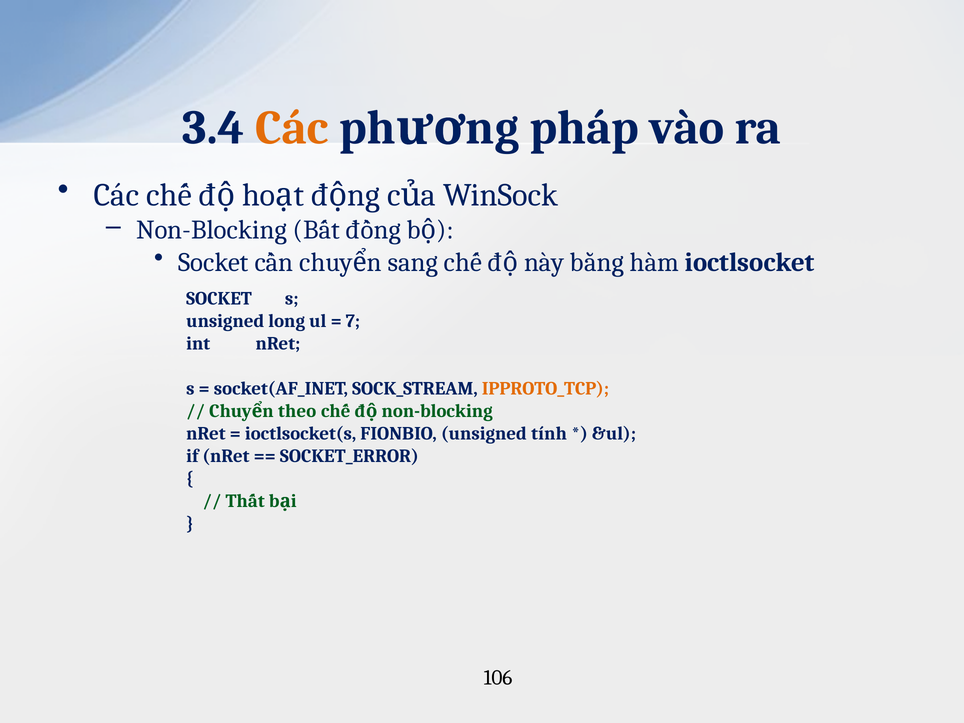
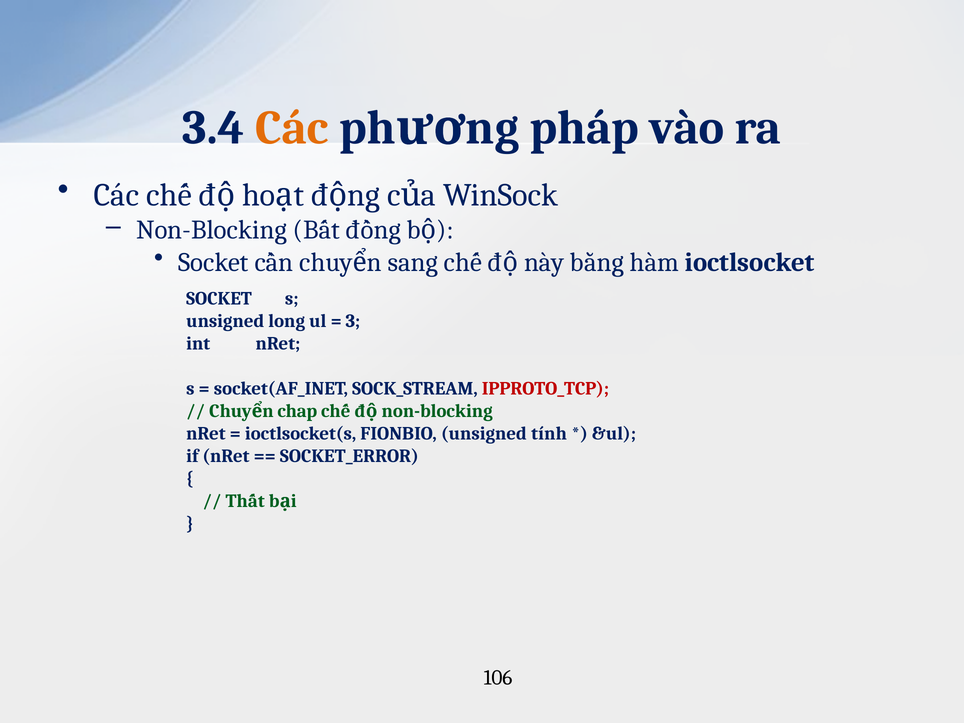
7: 7 -> 3 (353, 321)
IPPROTO_TCP colour: orange -> red (545, 388)
theo: theo -> chap (297, 411)
